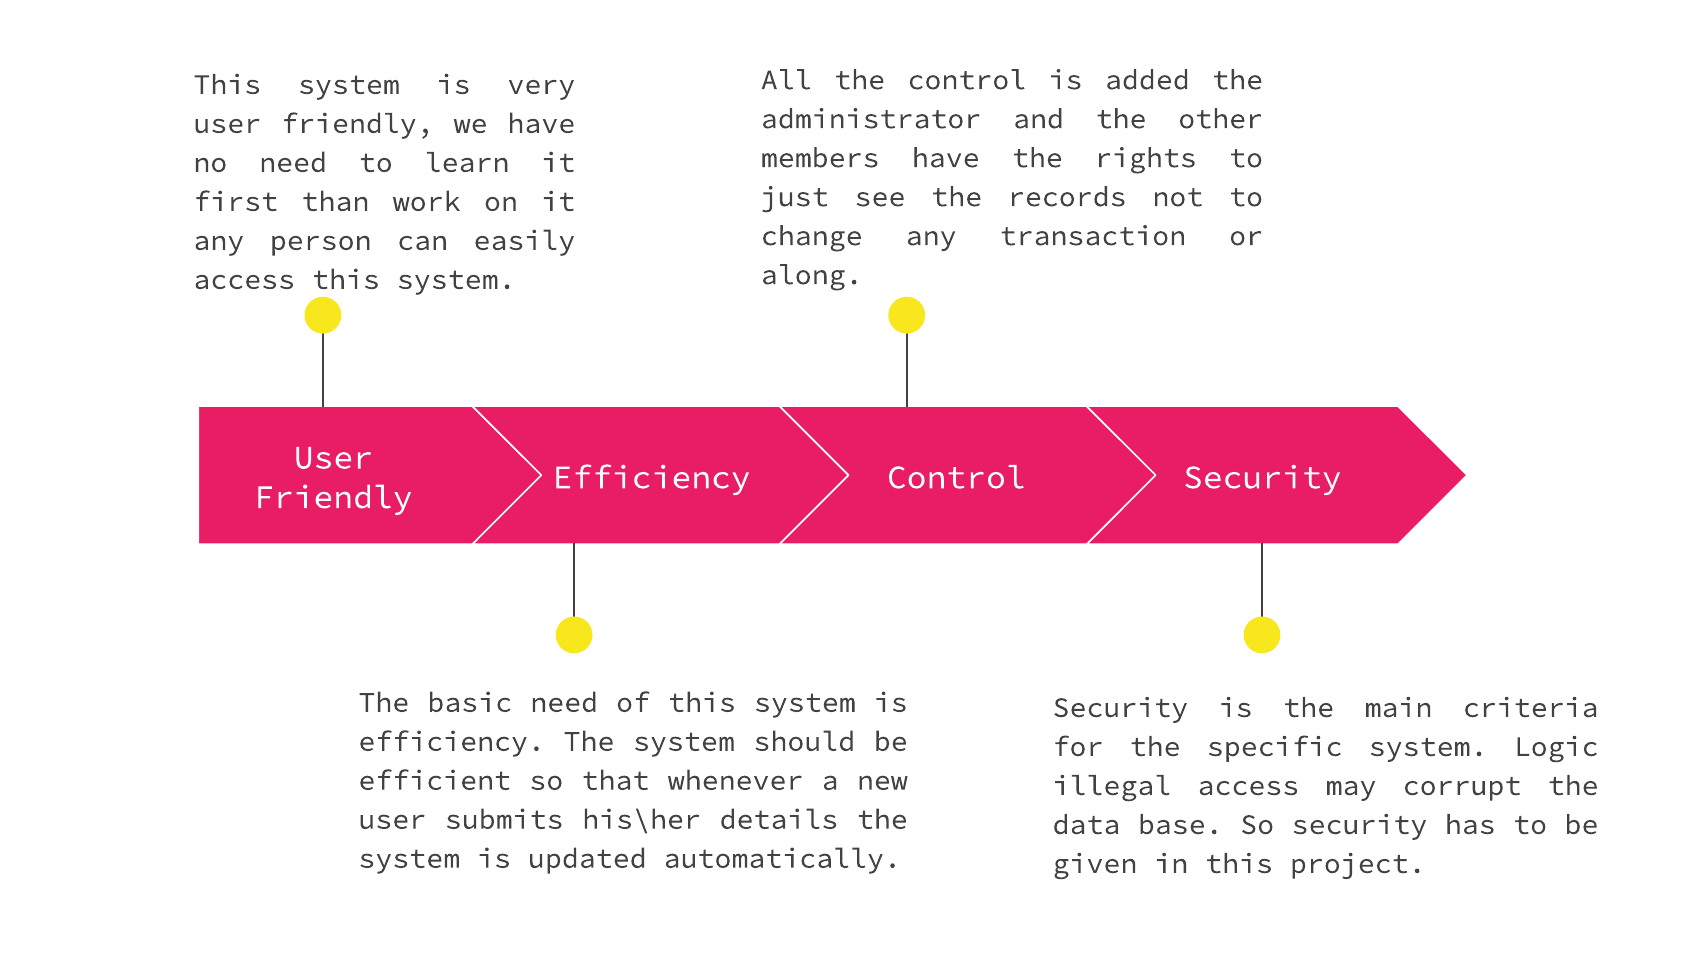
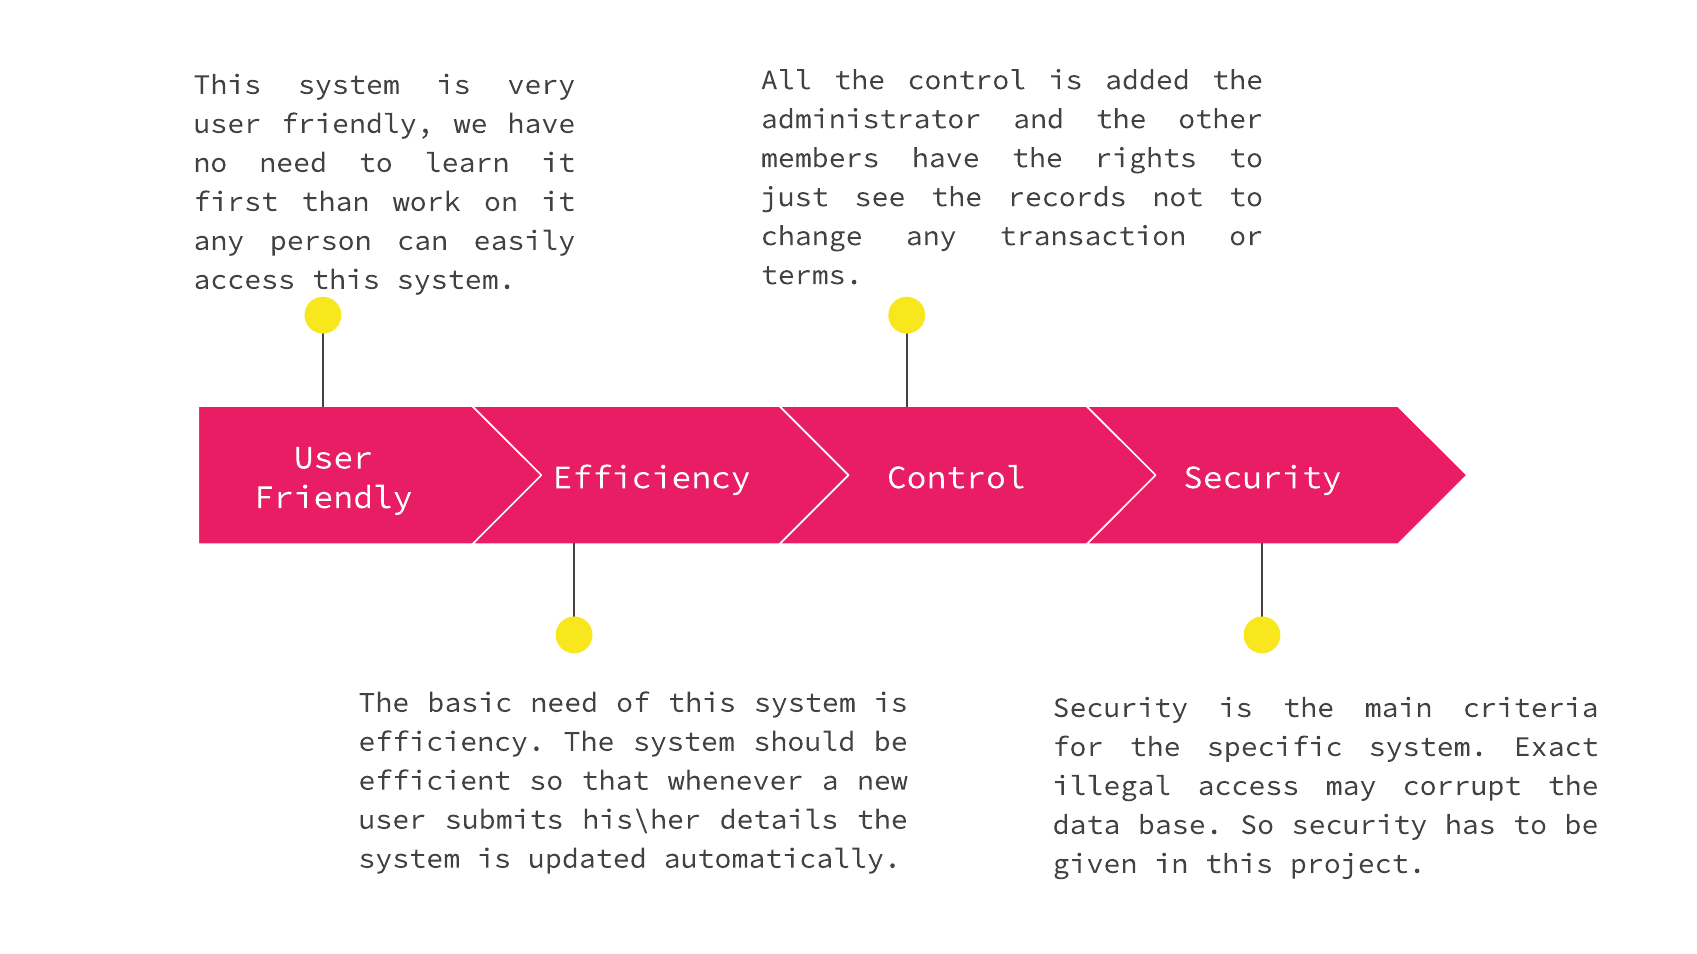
along: along -> terms (812, 275)
Logic: Logic -> Exact (1556, 747)
